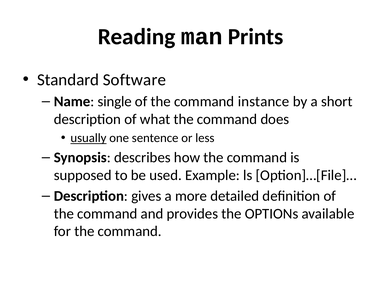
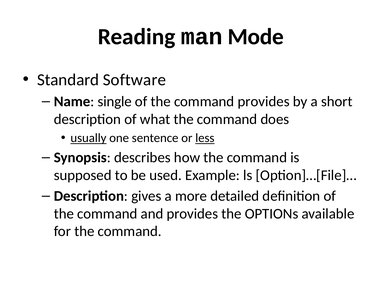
Prints: Prints -> Mode (256, 37)
command instance: instance -> provides (264, 102)
less underline: none -> present (205, 138)
